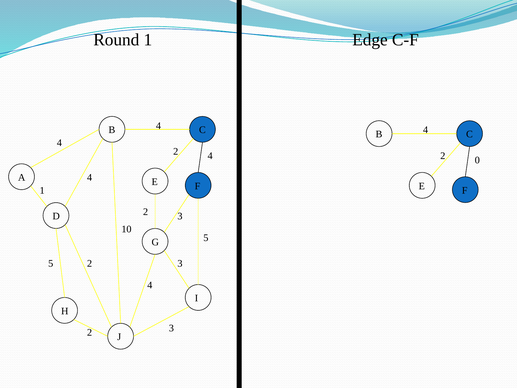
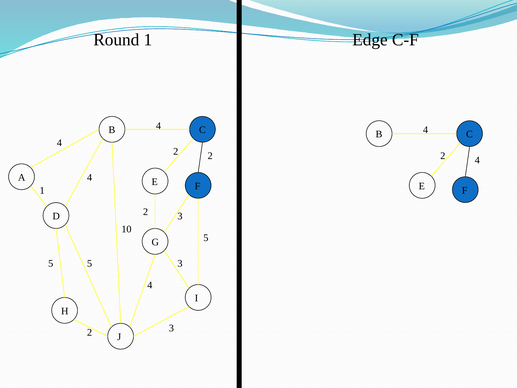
4: 4 -> 2 (210, 156)
2 0: 0 -> 4 (477, 160)
5 2: 2 -> 5 (90, 263)
